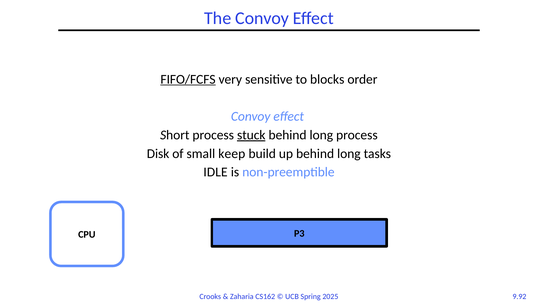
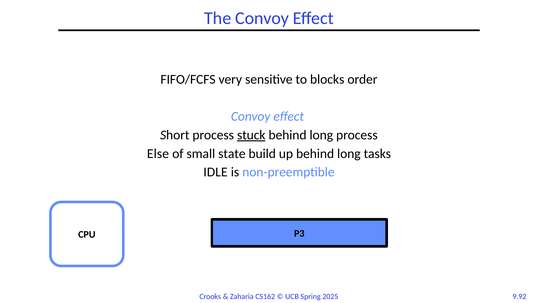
FIFO/FCFS underline: present -> none (188, 79)
Disk: Disk -> Else (158, 153)
keep: keep -> state (232, 153)
